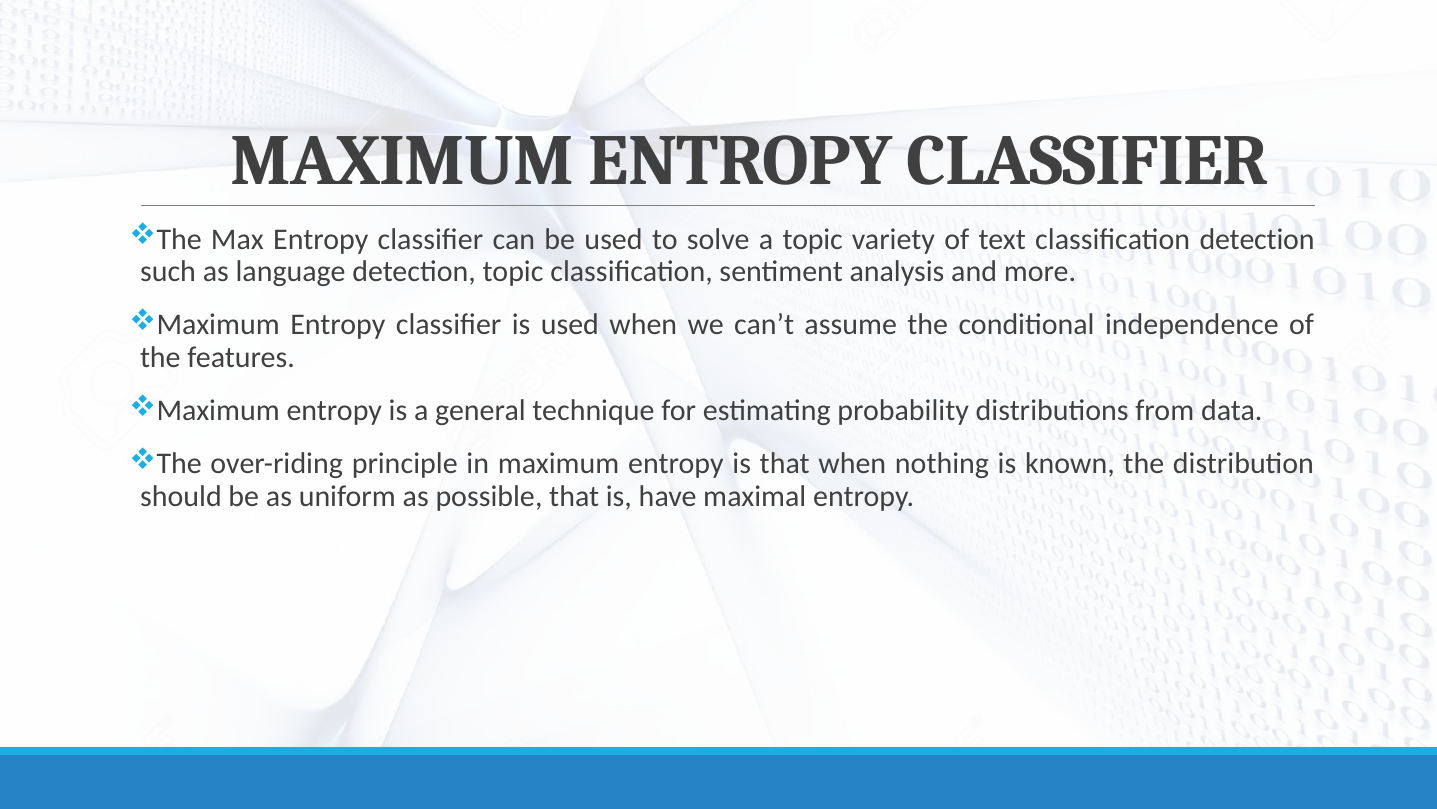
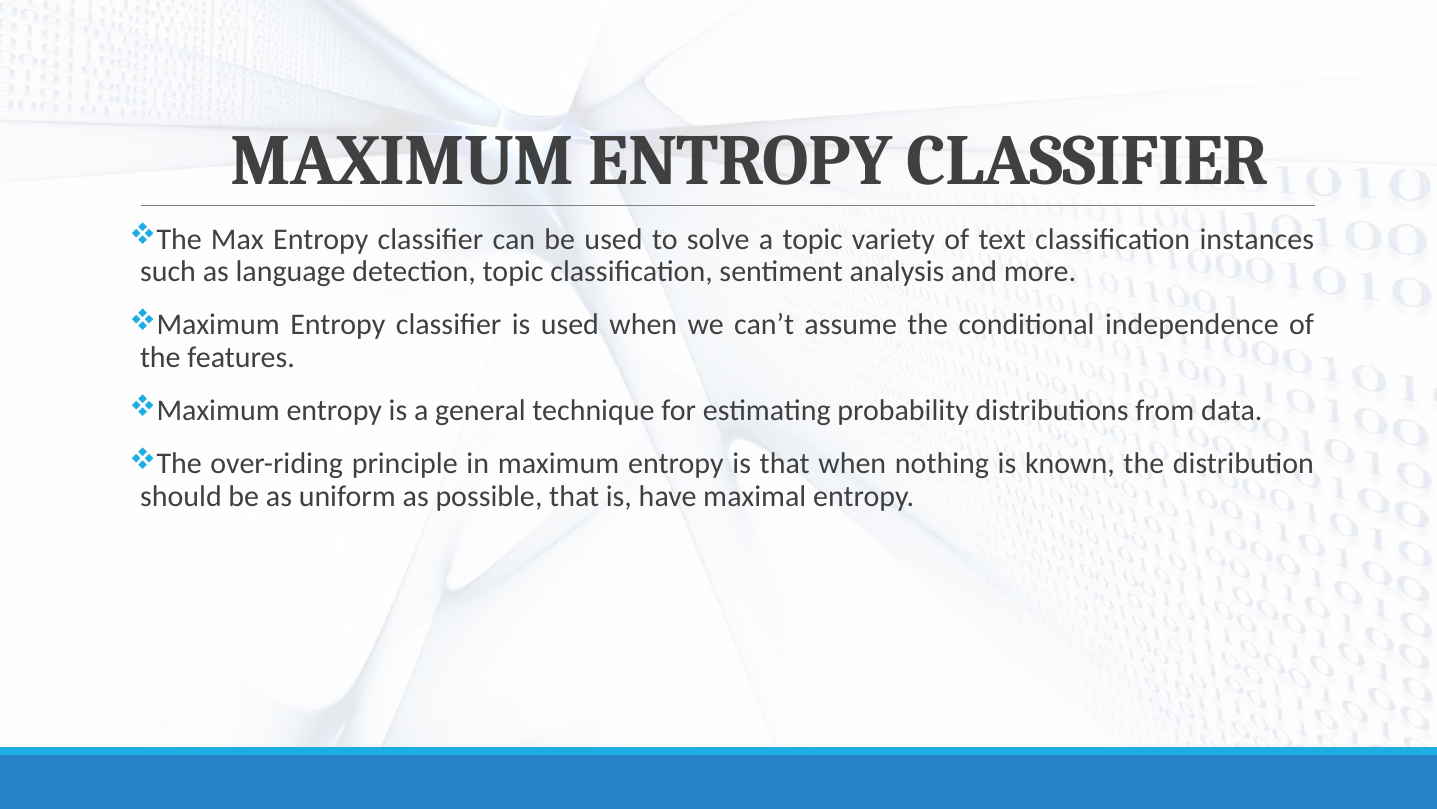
classification detection: detection -> instances (1257, 239)
